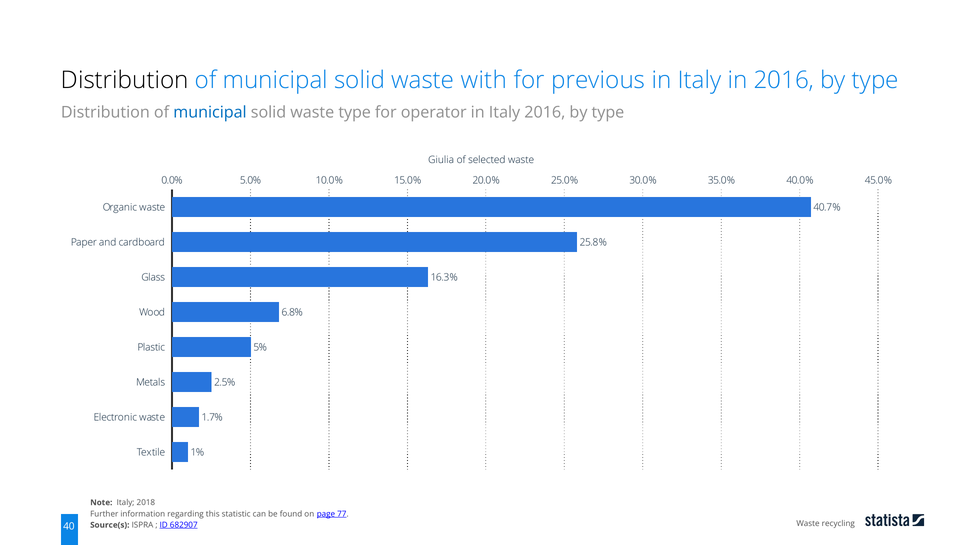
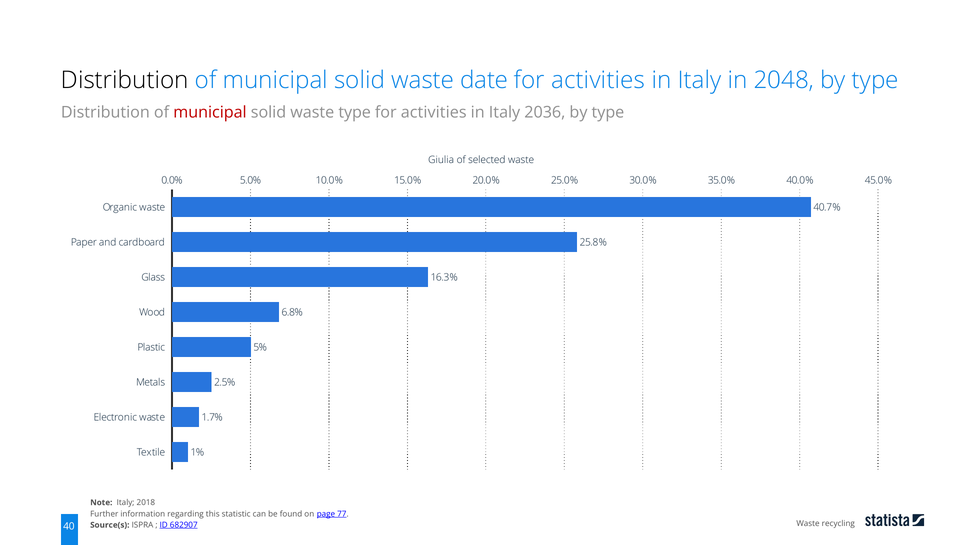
with: with -> date (484, 80)
previous: previous -> activities (598, 80)
in 2016: 2016 -> 2048 (784, 80)
municipal colour: blue -> red (210, 112)
operator: operator -> activities (434, 112)
Italy 2016: 2016 -> 2036 (545, 112)
